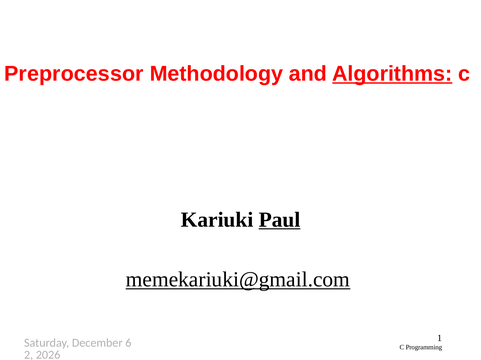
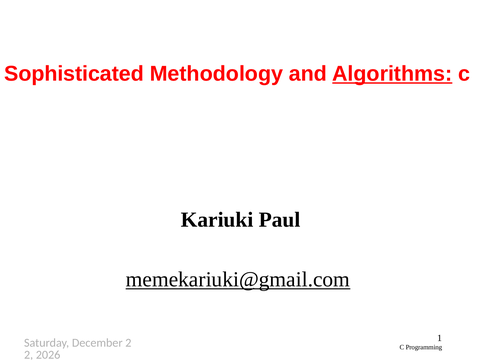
Preprocessor: Preprocessor -> Sophisticated (74, 74)
Paul underline: present -> none (279, 220)
6: 6 -> 2 (128, 343)
